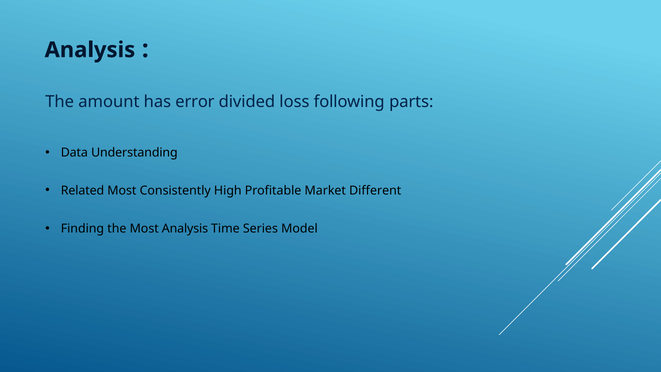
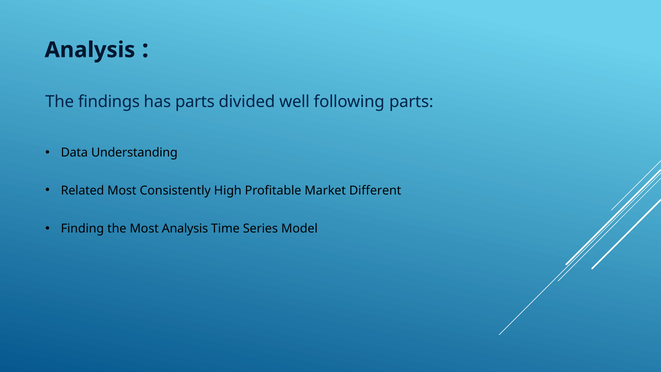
amount: amount -> findings (109, 102)
has error: error -> parts (195, 102)
loss: loss -> well (295, 102)
